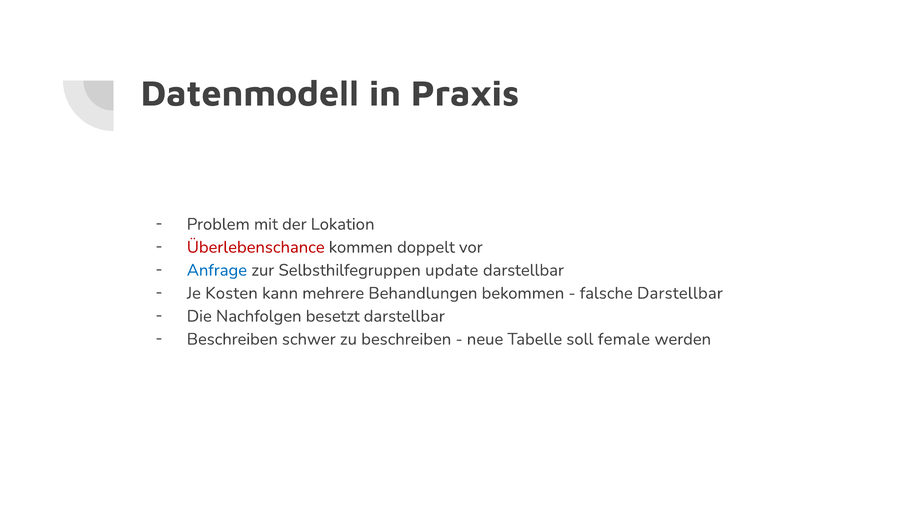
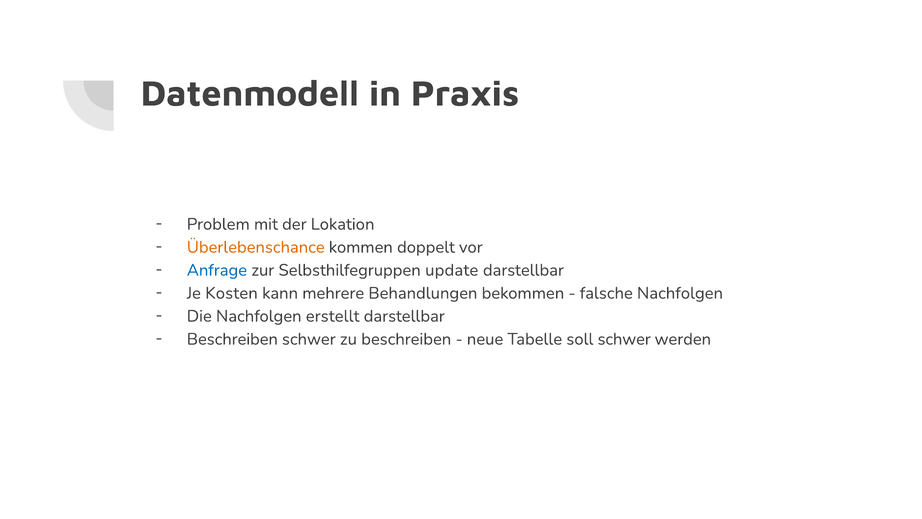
Überlebenschance colour: red -> orange (256, 247)
falsche Darstellbar: Darstellbar -> Nachfolgen (680, 293)
besetzt: besetzt -> erstellt (333, 316)
soll female: female -> schwer (624, 339)
